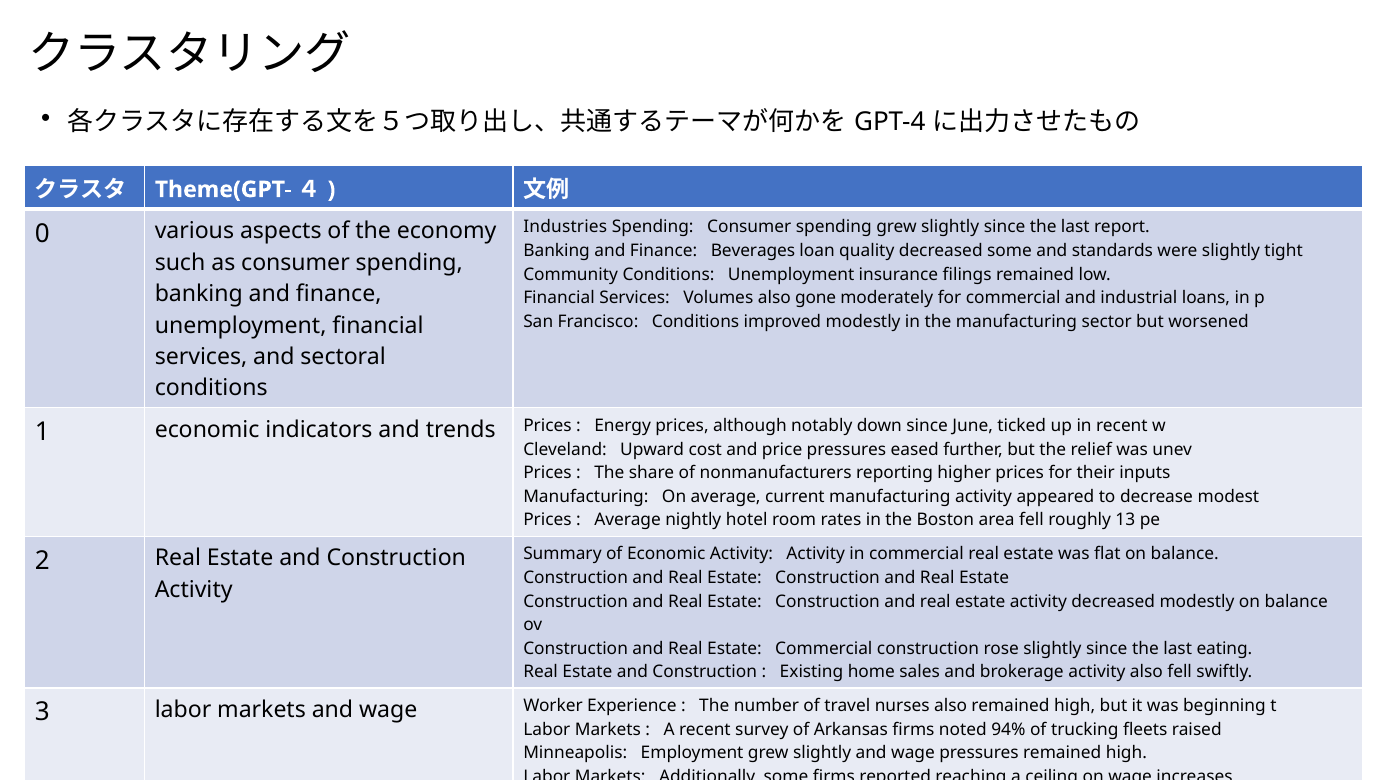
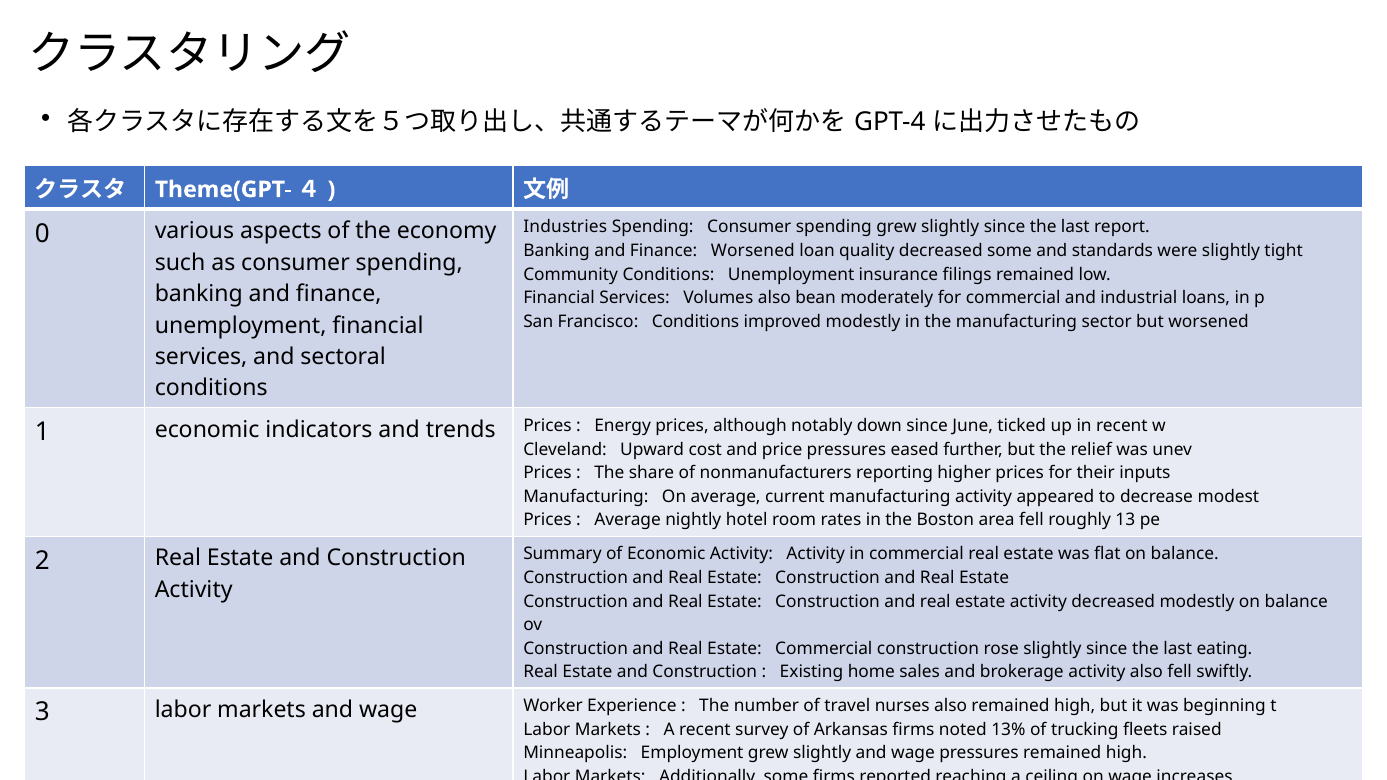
Finance Beverages: Beverages -> Worsened (753, 251)
gone: gone -> bean (816, 298)
94%: 94% -> 13% (1008, 730)
